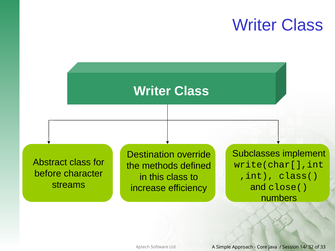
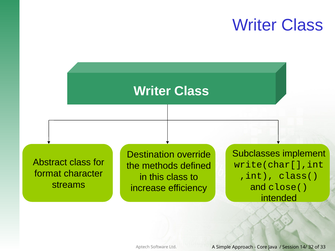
before: before -> format (48, 174)
numbers: numbers -> intended (279, 198)
